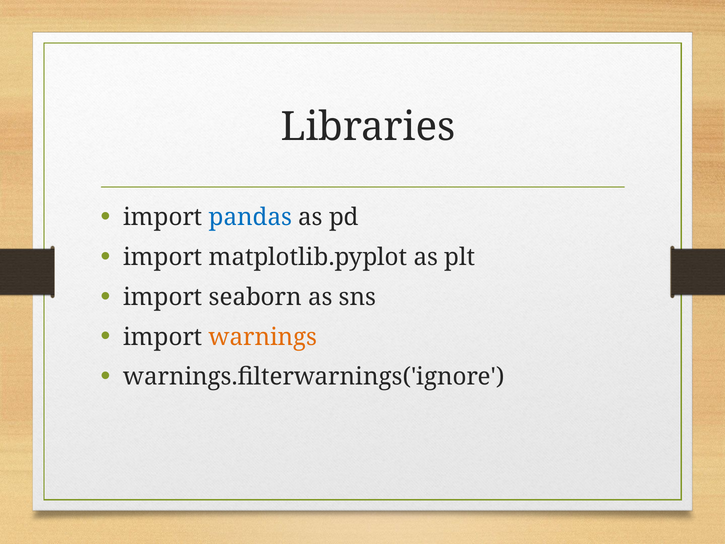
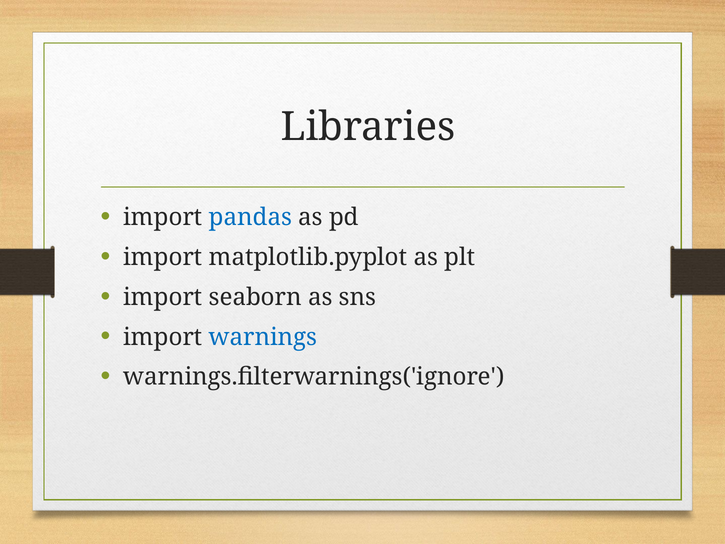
warnings colour: orange -> blue (263, 337)
